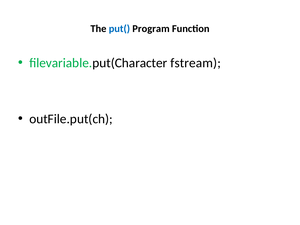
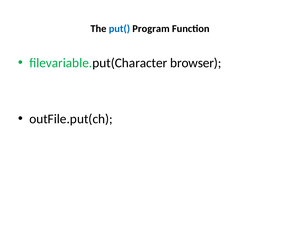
fstream: fstream -> browser (196, 63)
